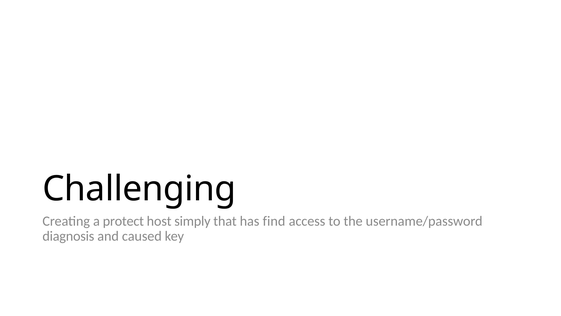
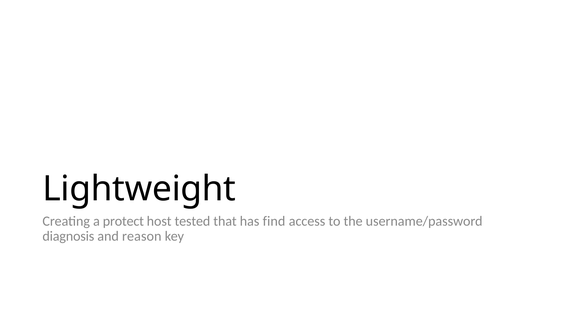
Challenging: Challenging -> Lightweight (139, 189)
simply: simply -> tested (192, 221)
caused: caused -> reason (142, 236)
